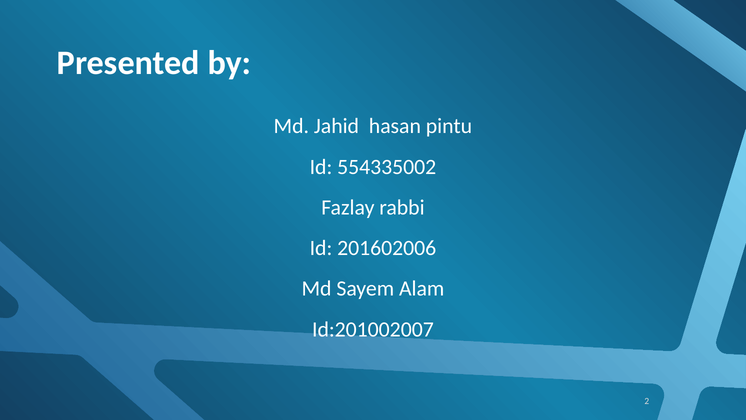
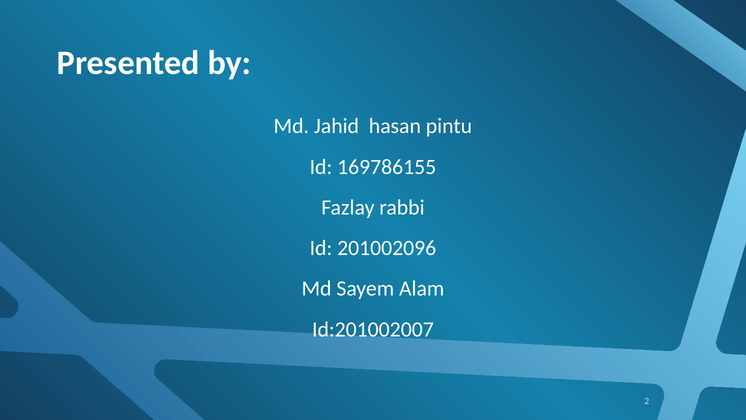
554335002: 554335002 -> 169786155 (387, 167)
201602006: 201602006 -> 201002096 (387, 248)
